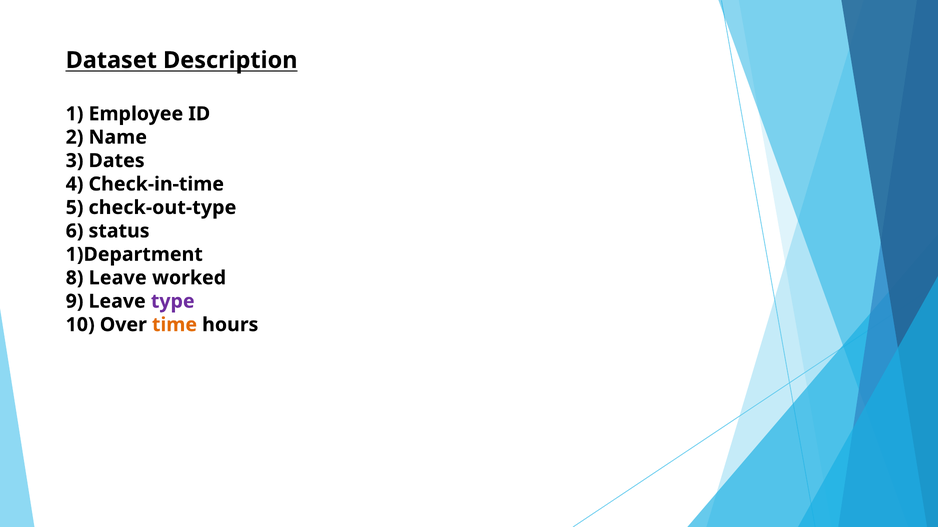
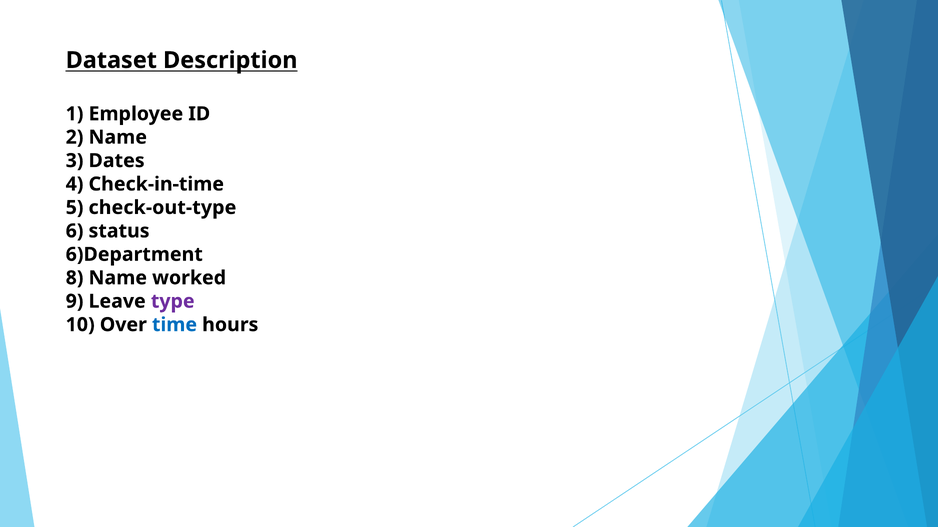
1)Department: 1)Department -> 6)Department (134, 255)
8 Leave: Leave -> Name (118, 278)
time colour: orange -> blue (174, 325)
